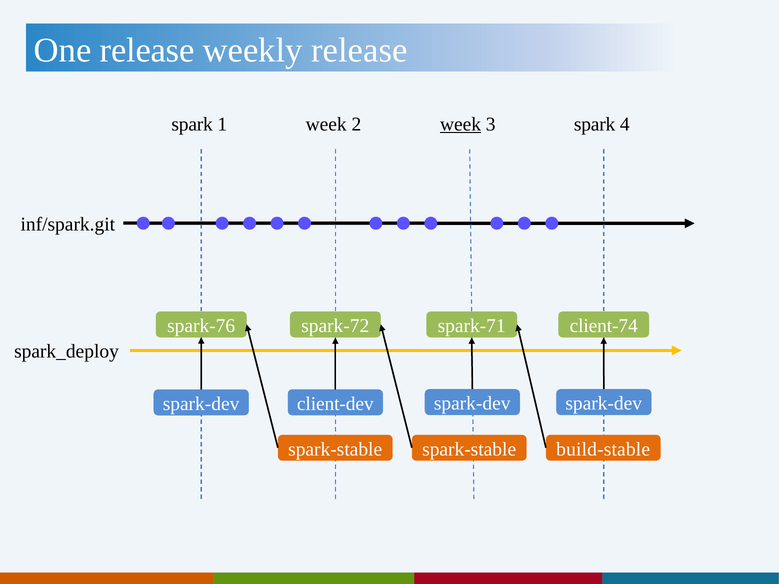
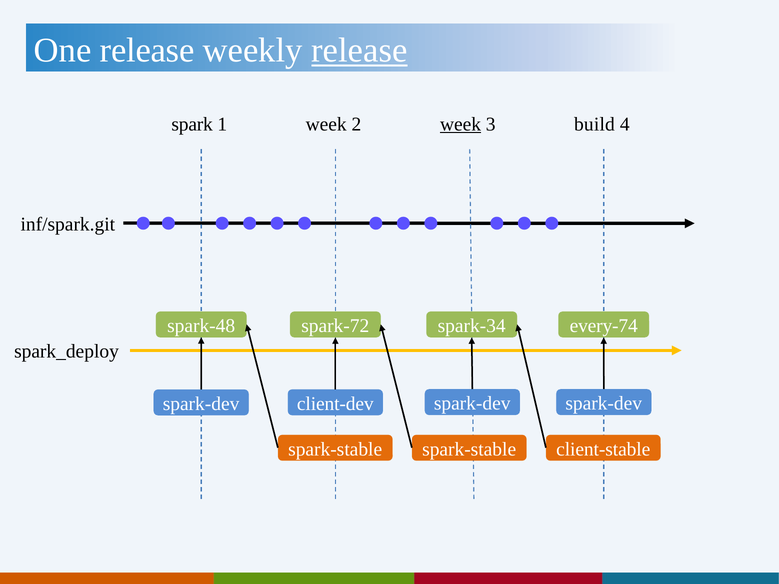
release underline: none -> present (359, 50)
spark: spark -> build (594, 124)
spark-76: spark-76 -> spark-48 (201, 326)
spark-71: spark-71 -> spark-34 (472, 326)
client-74: client-74 -> every-74 (604, 326)
build-stable: build-stable -> client-stable (603, 449)
